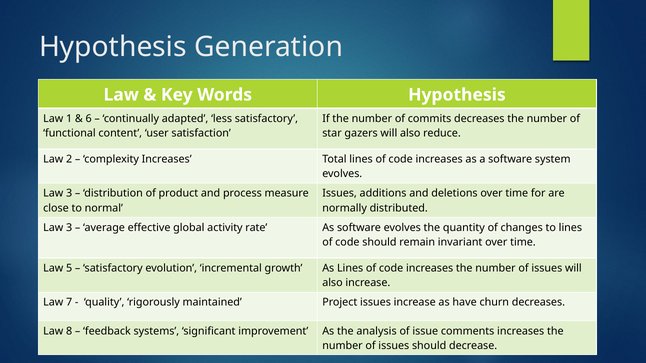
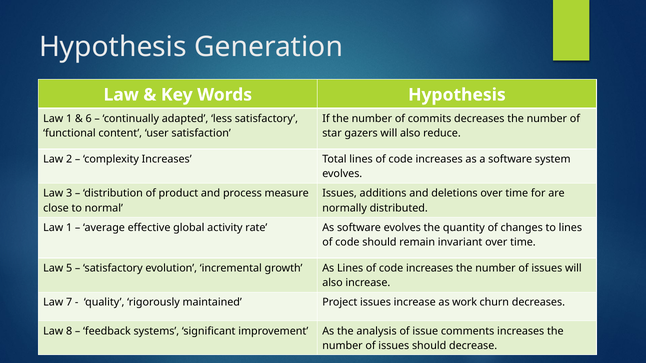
3: 3 -> 1 (69, 228)
have: have -> work (465, 303)
